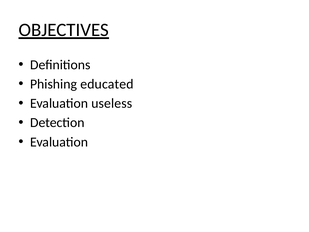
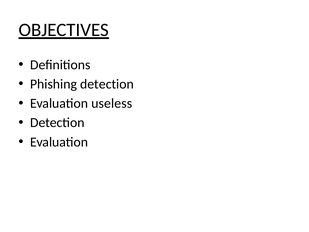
Phishing educated: educated -> detection (107, 84)
